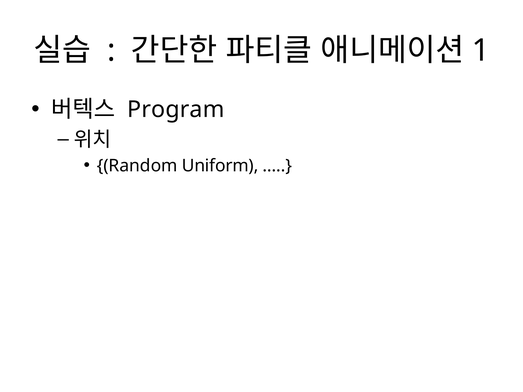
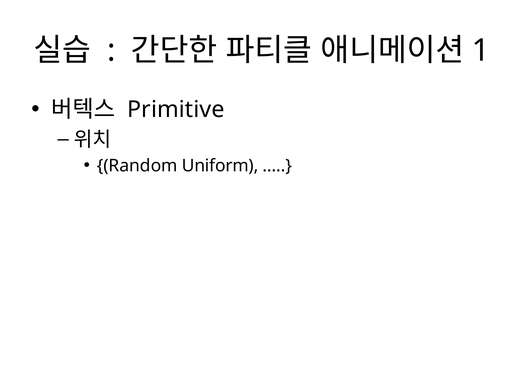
Program: Program -> Primitive (176, 110)
